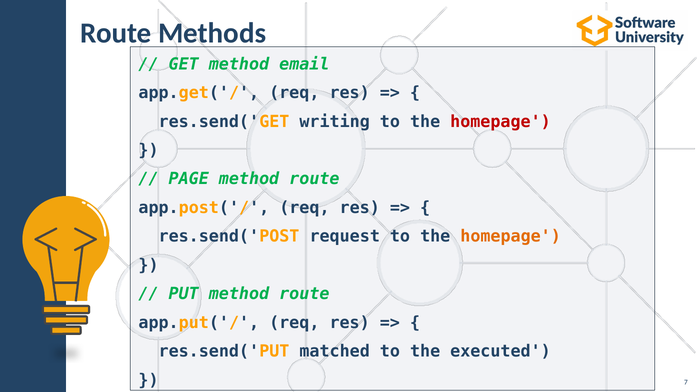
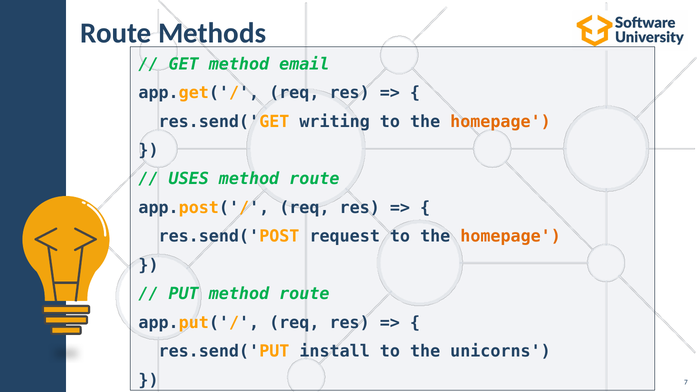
homepage colour: red -> orange (500, 122)
PAGE: PAGE -> USES (189, 179)
matched: matched -> install (335, 351)
executed: executed -> unicorns (500, 351)
